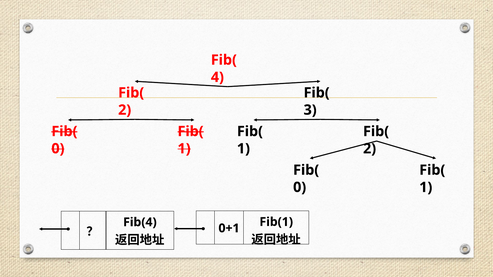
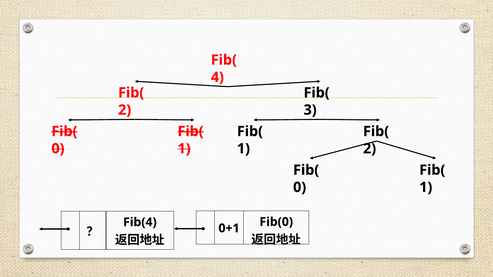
Fib(1: Fib(1 -> Fib(0 (276, 222)
